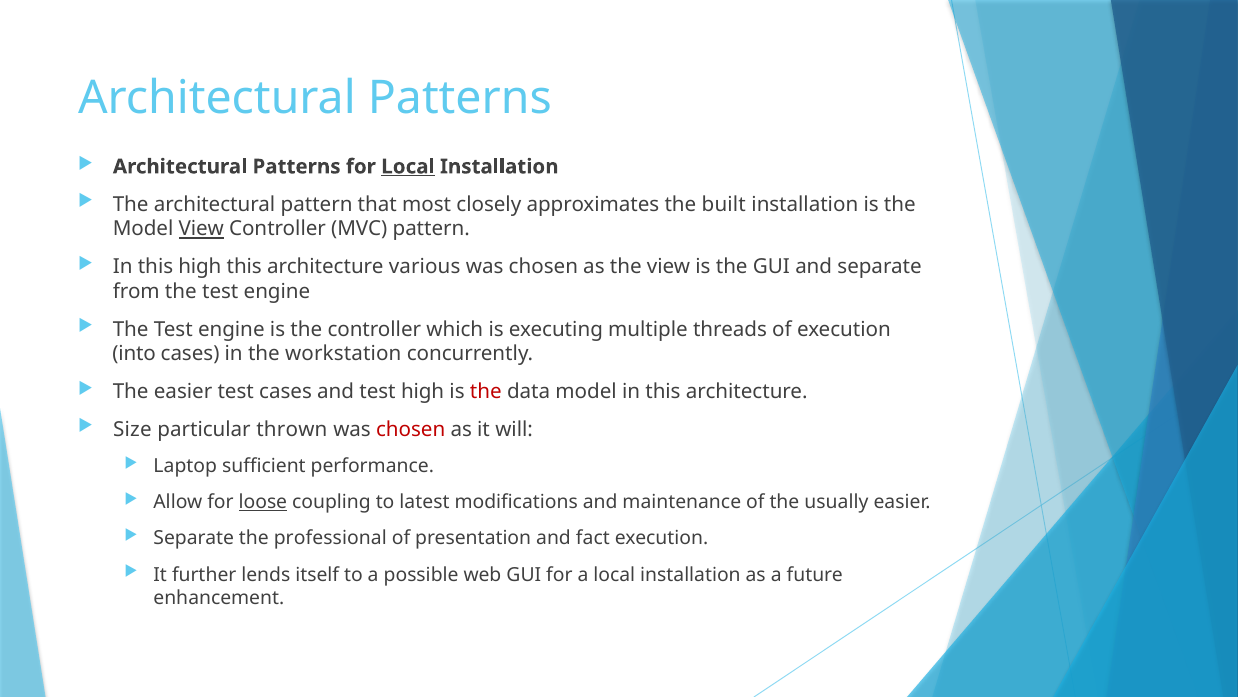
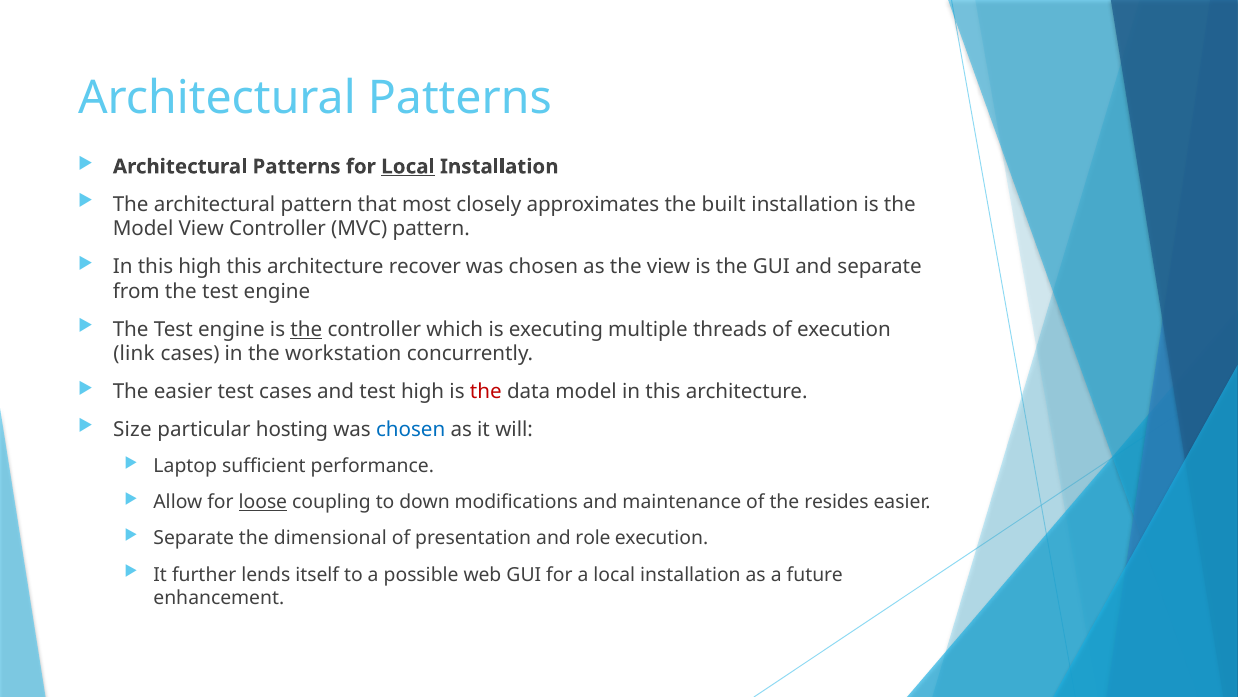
View underline: present -> none (201, 229)
various: various -> recover (425, 267)
the underline: none -> present (306, 329)
into: into -> link (134, 354)
thrown: thrown -> hosting (292, 429)
chosen colour: red -> blue (411, 429)
latest: latest -> down (425, 502)
usually: usually -> resides (837, 502)
professional: professional -> dimensional (330, 538)
fact: fact -> role (593, 538)
